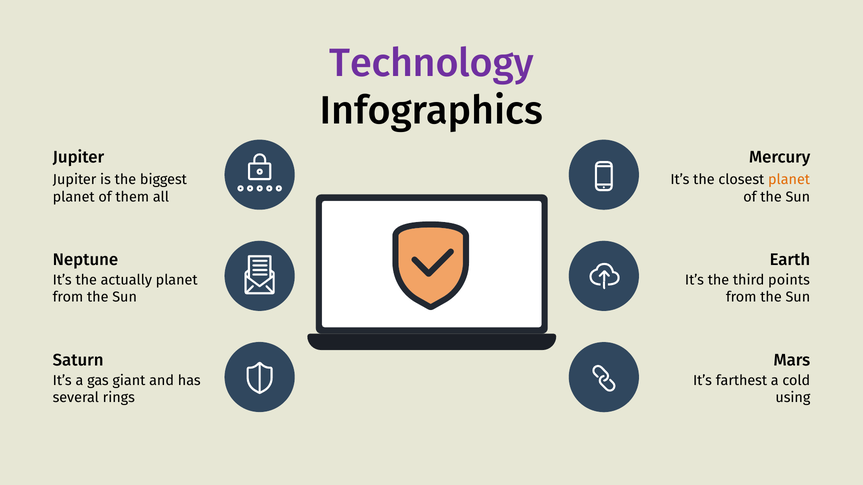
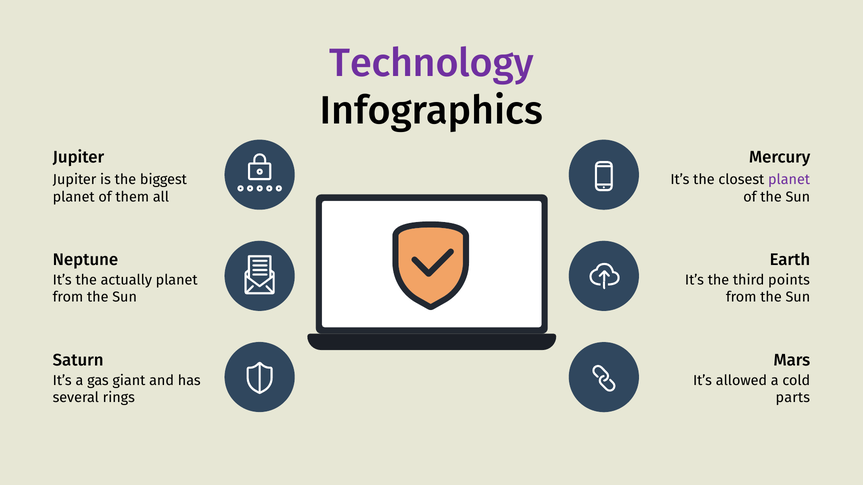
planet colour: orange -> purple (789, 180)
farthest: farthest -> allowed (741, 381)
using: using -> parts (793, 398)
